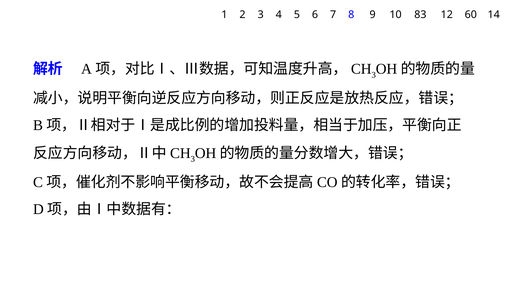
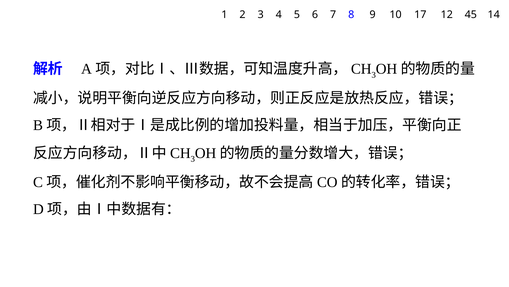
83: 83 -> 17 (420, 15)
60: 60 -> 45 (471, 15)
